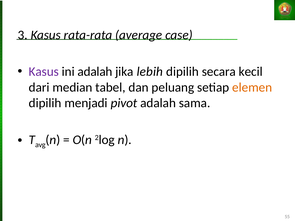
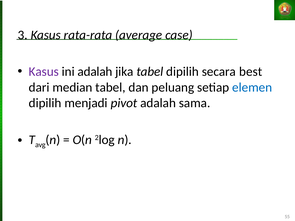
jika lebih: lebih -> tabel (150, 72)
kecil: kecil -> best (251, 72)
elemen colour: orange -> blue (252, 87)
